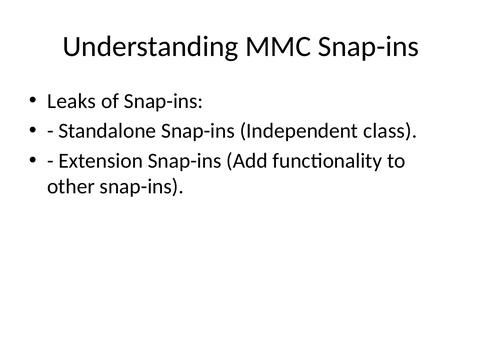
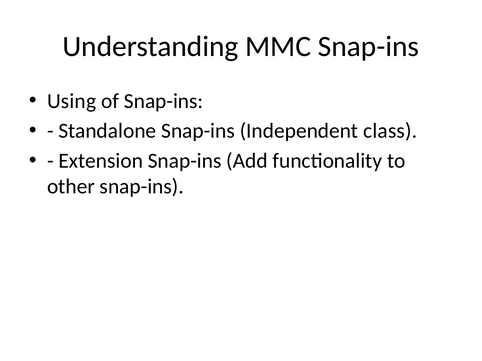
Leaks: Leaks -> Using (72, 101)
